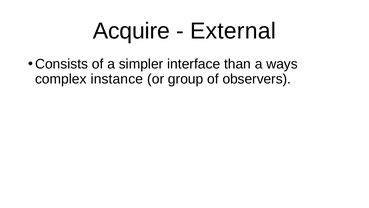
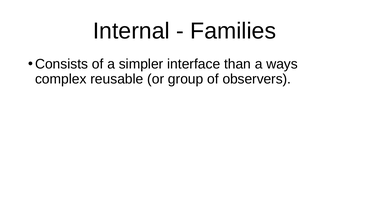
Acquire: Acquire -> Internal (131, 31)
External: External -> Families (233, 31)
instance: instance -> reusable (117, 79)
